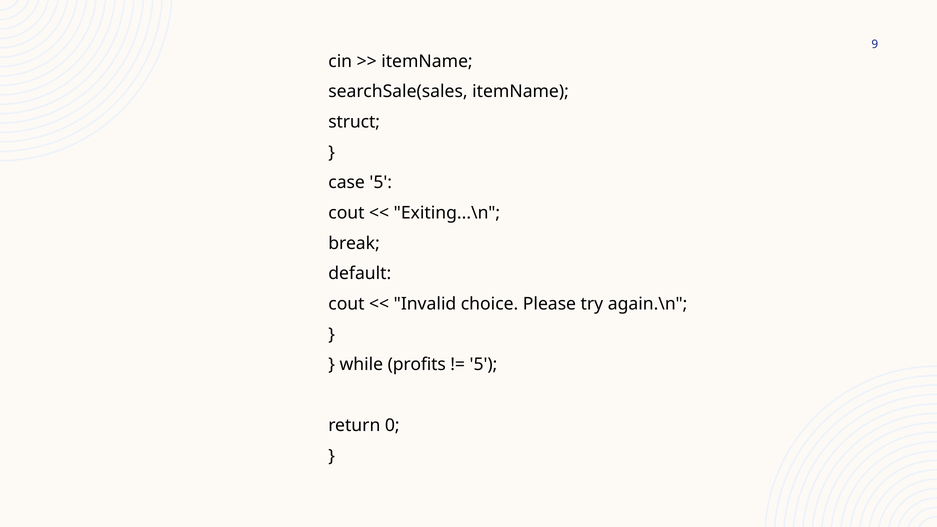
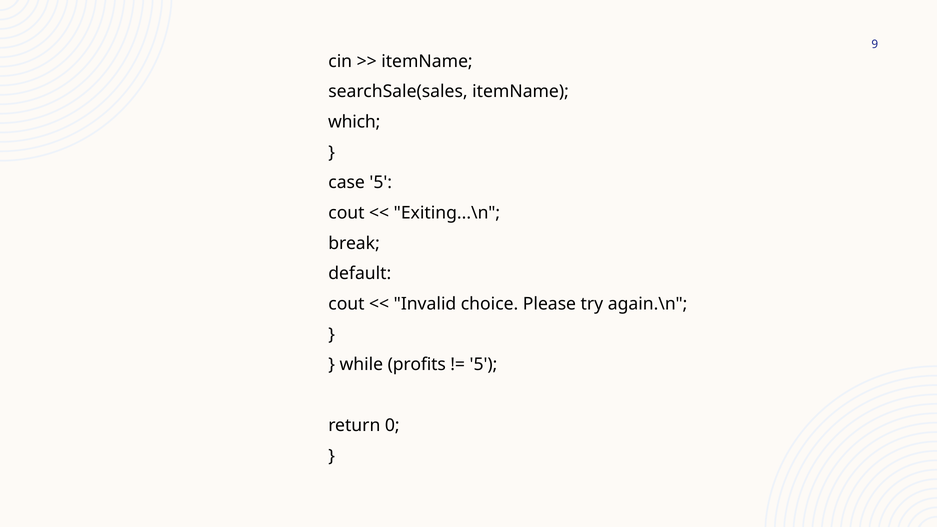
struct: struct -> which (354, 122)
